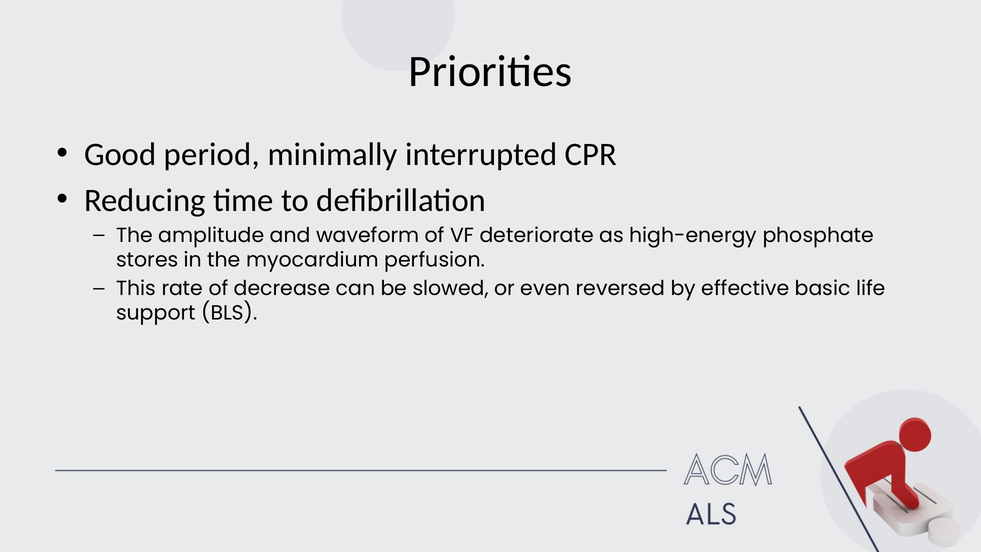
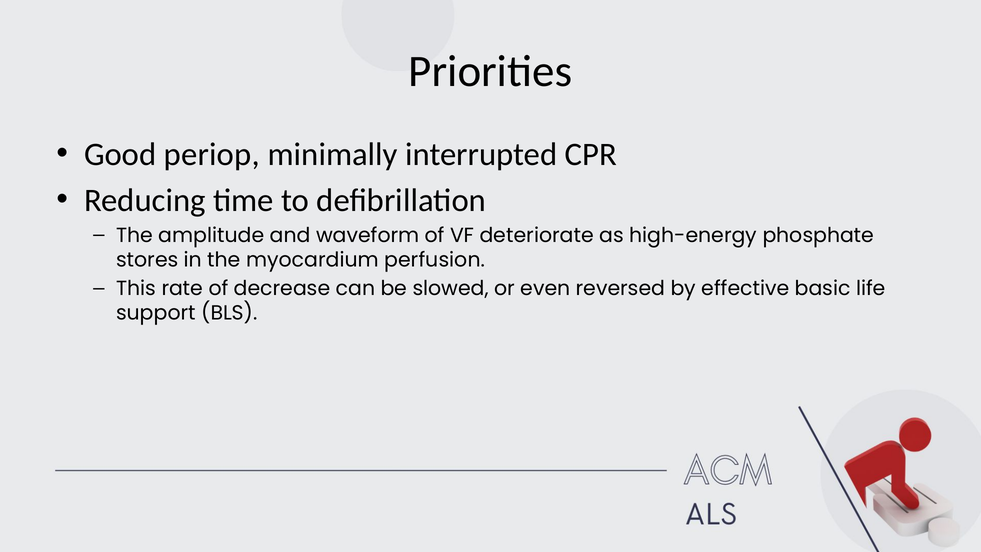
period: period -> periop (212, 154)
